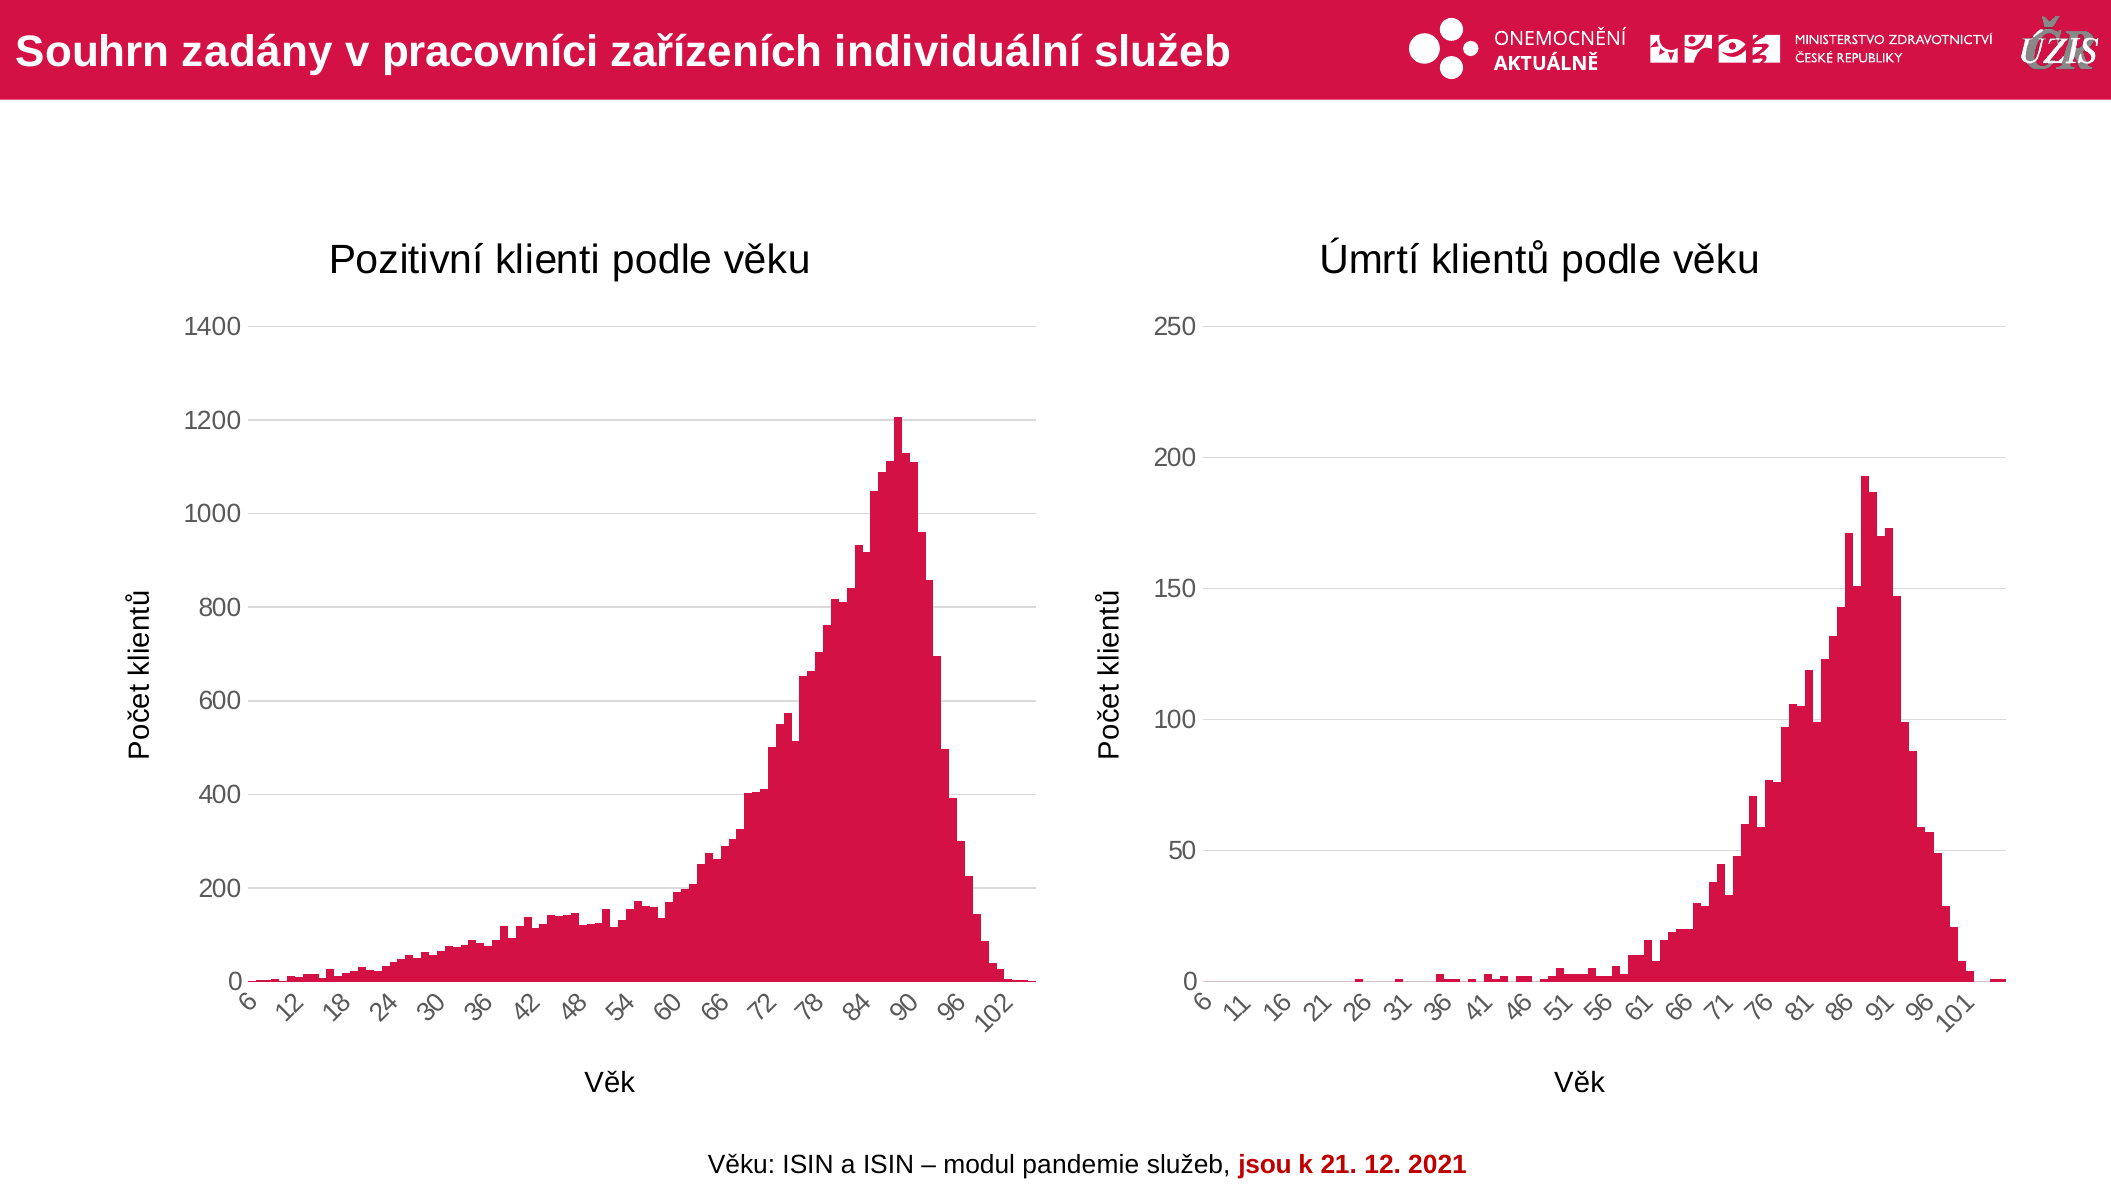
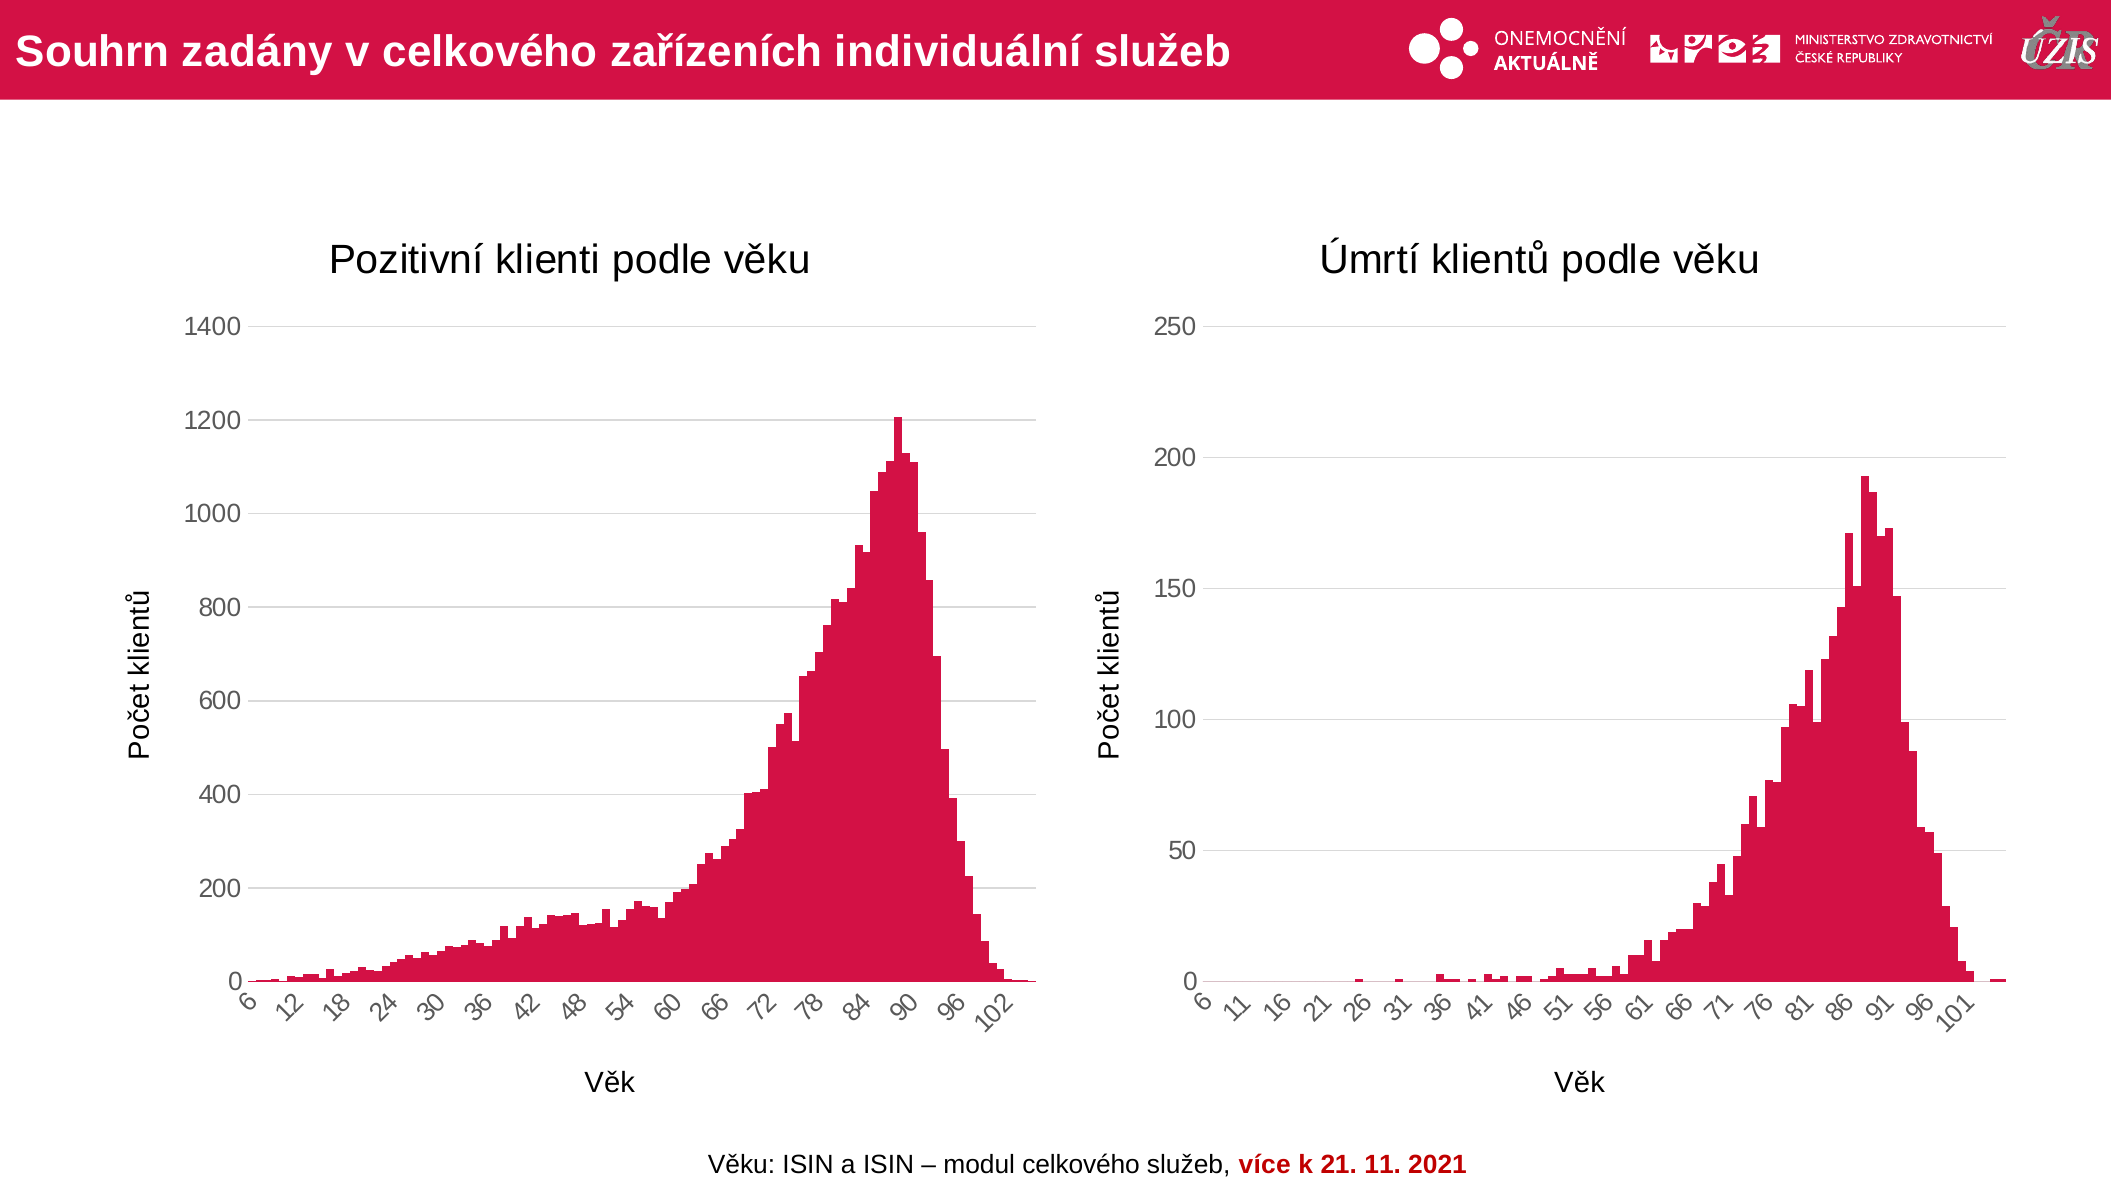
v pracovníci: pracovníci -> celkového (490, 52)
modul pandemie: pandemie -> celkového (1081, 1165)
jsou: jsou -> více (1265, 1165)
12: 12 -> 11 (1383, 1165)
